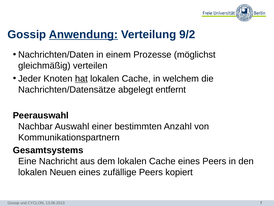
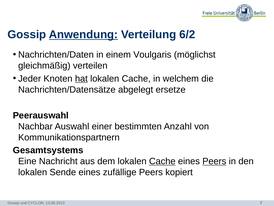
9/2: 9/2 -> 6/2 (187, 34)
Prozesse: Prozesse -> Voulgaris (152, 55)
entfernt: entfernt -> ersetze (171, 89)
Cache underline: none -> present (162, 161)
Peers underline: none -> present (214, 161)
Neuen: Neuen -> Sende (63, 172)
